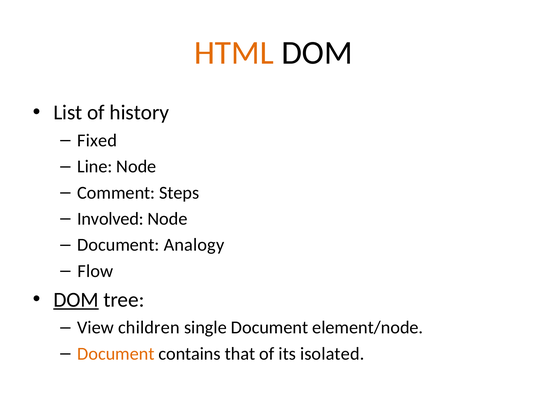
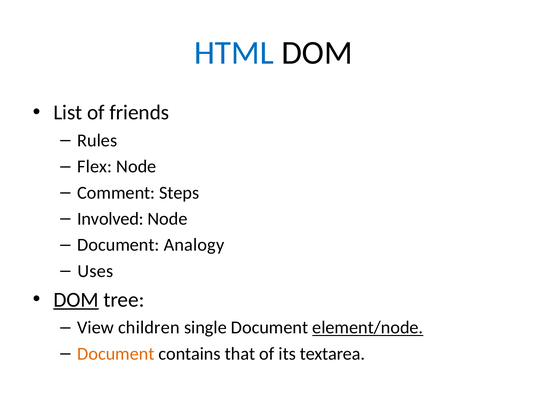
HTML colour: orange -> blue (234, 53)
history: history -> friends (139, 113)
Fixed: Fixed -> Rules (97, 140)
Line: Line -> Flex (95, 167)
Flow: Flow -> Uses (95, 271)
element/node underline: none -> present (368, 328)
isolated: isolated -> textarea (332, 354)
